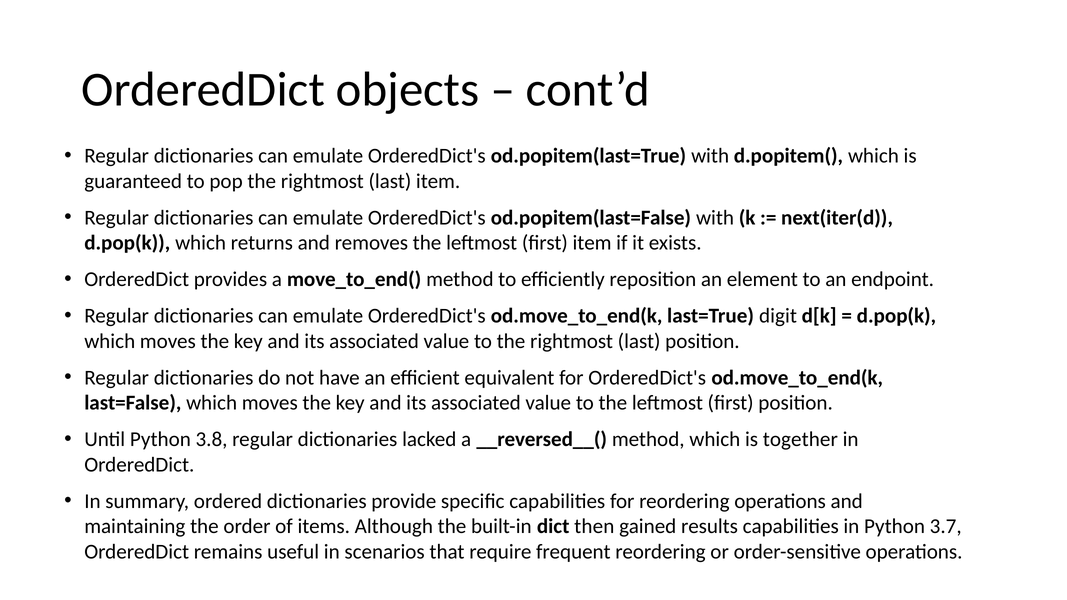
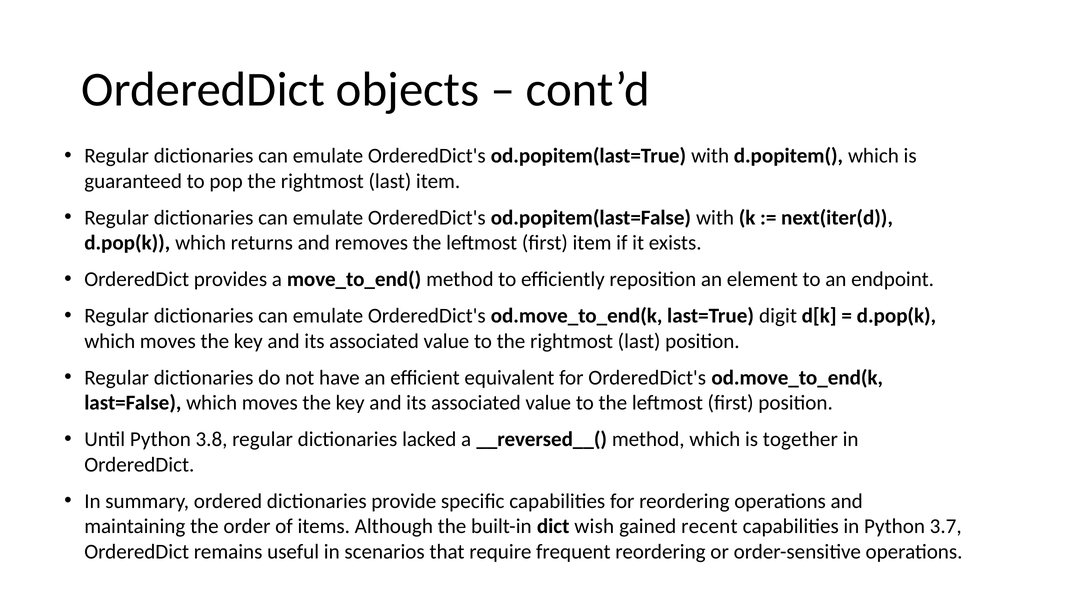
then: then -> wish (594, 527)
results: results -> recent (709, 527)
